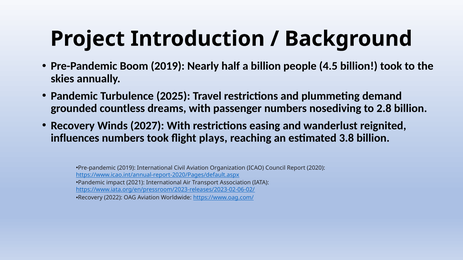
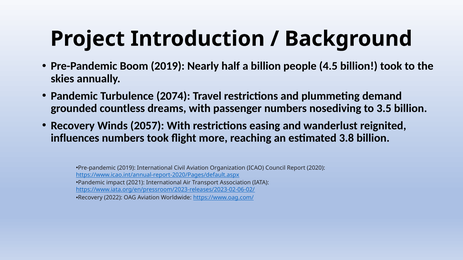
2025: 2025 -> 2074 (173, 96)
2.8: 2.8 -> 3.5 (384, 109)
2027: 2027 -> 2057 (147, 126)
plays: plays -> more (213, 138)
